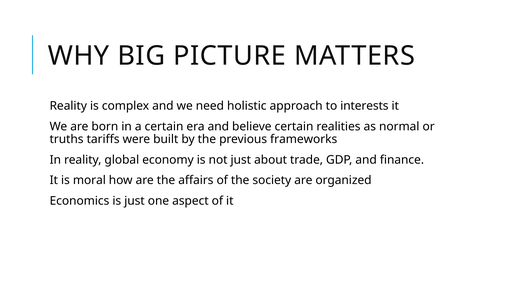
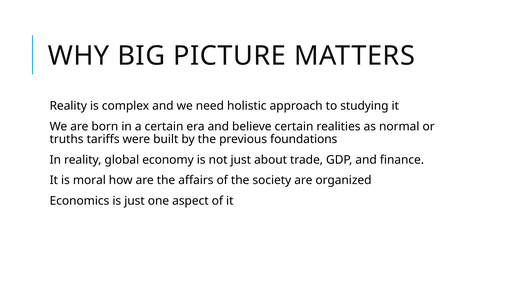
interests: interests -> studying (364, 106)
frameworks: frameworks -> foundations (304, 139)
